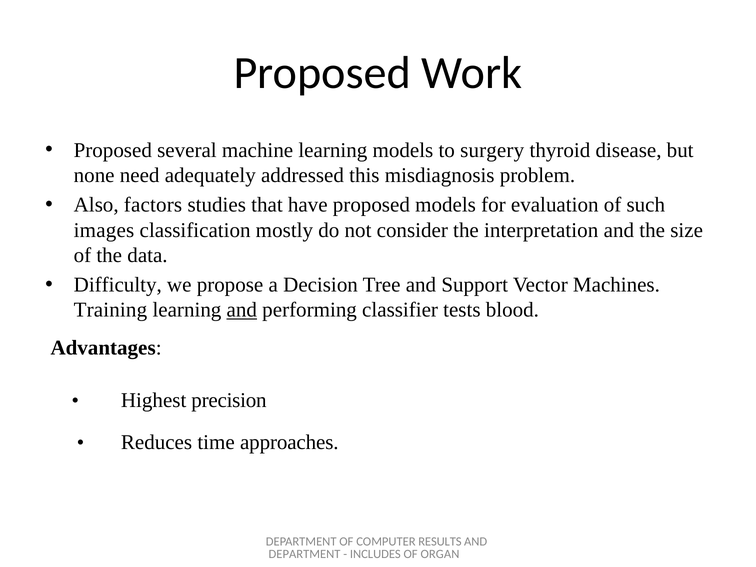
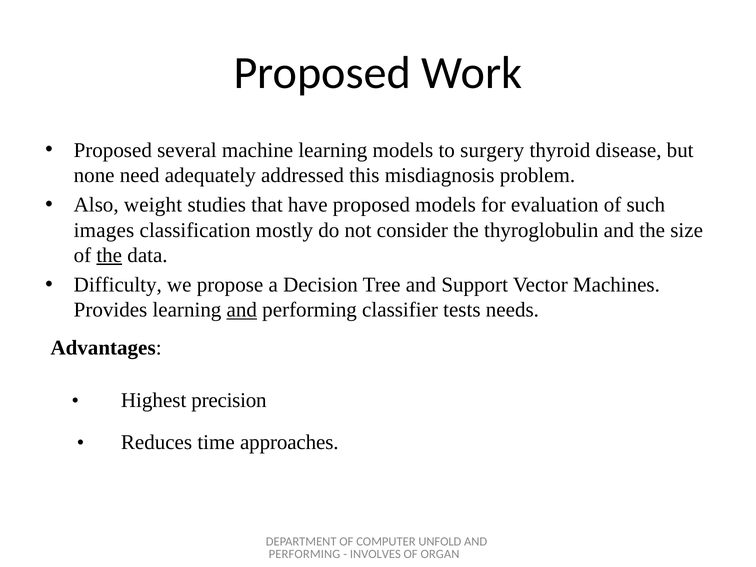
factors: factors -> weight (153, 205)
interpretation: interpretation -> thyroglobulin (541, 230)
the underline: none -> present (109, 255)
Training: Training -> Provides (111, 310)
blood: blood -> needs (512, 310)
RESULTS: RESULTS -> UNFOLD (440, 541)
DEPARTMENT: DEPARTMENT -> PERFORMING (304, 554)
INCLUDES: INCLUDES -> INVOLVES (375, 554)
